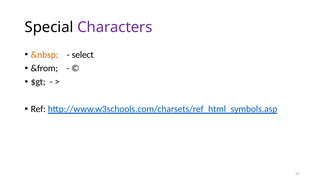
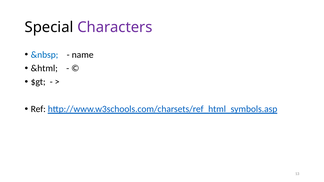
&nbsp colour: orange -> blue (45, 55)
select: select -> name (83, 55)
&from: &from -> &html (44, 68)
